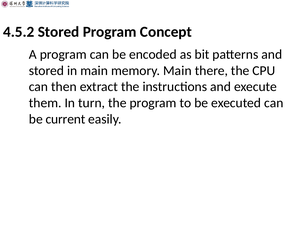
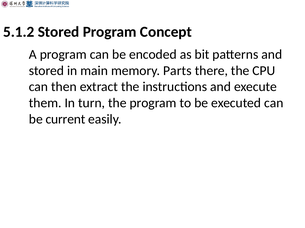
4.5.2: 4.5.2 -> 5.1.2 (19, 32)
memory Main: Main -> Parts (177, 71)
